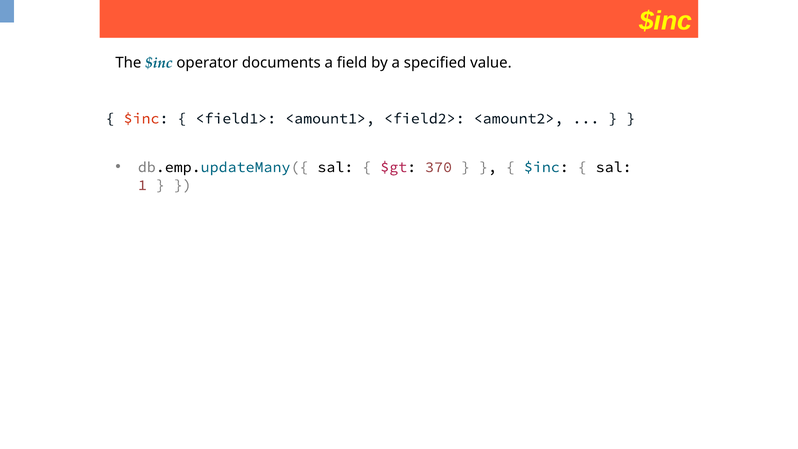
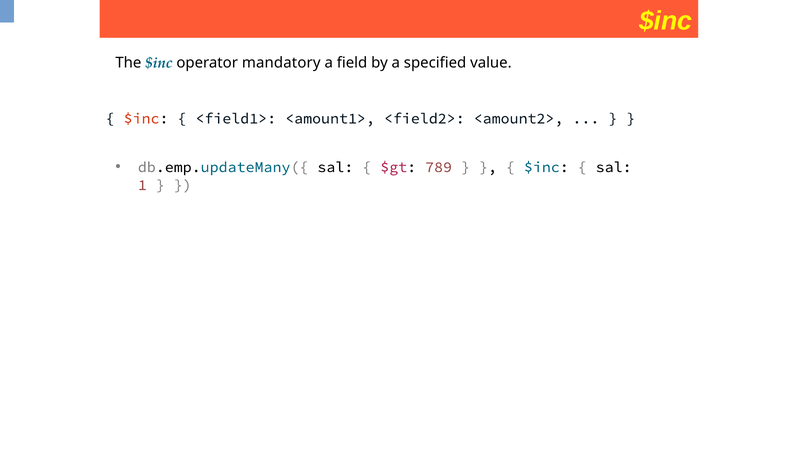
documents: documents -> mandatory (281, 63)
370: 370 -> 789 (439, 167)
